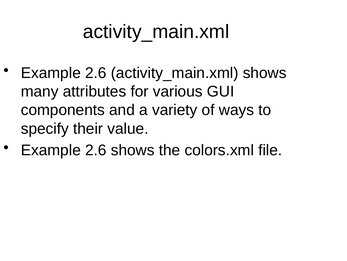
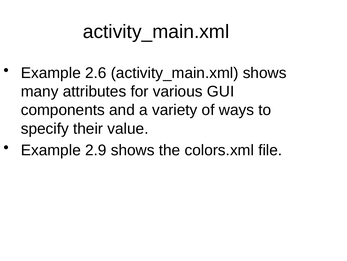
2.6: 2.6 -> 2.9 (96, 150)
